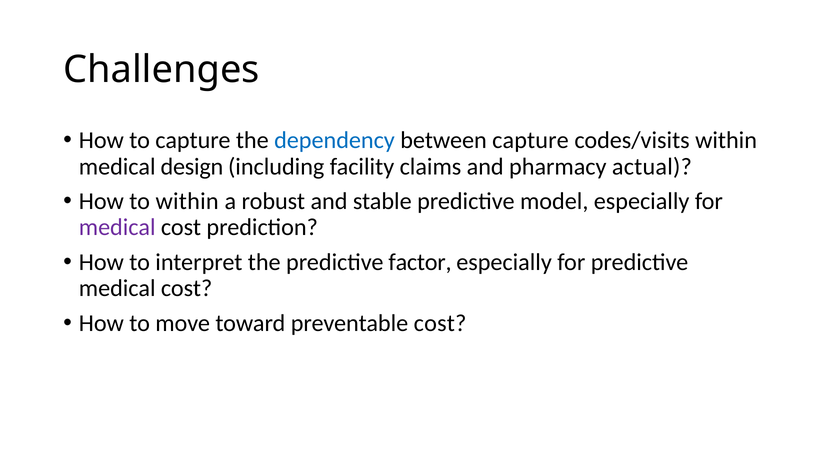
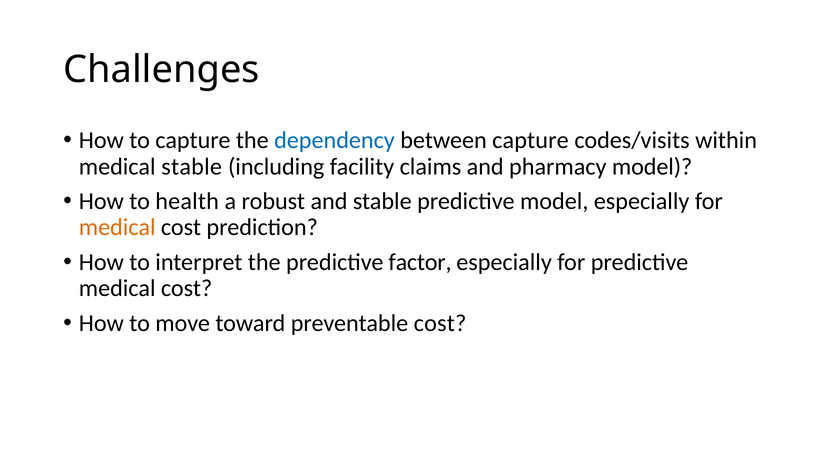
medical design: design -> stable (192, 166)
pharmacy actual: actual -> model (652, 166)
to within: within -> health (187, 201)
medical colour: purple -> orange (117, 227)
